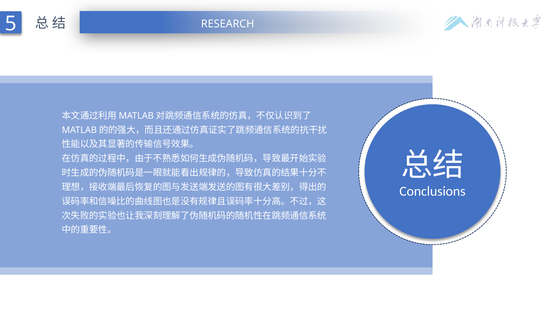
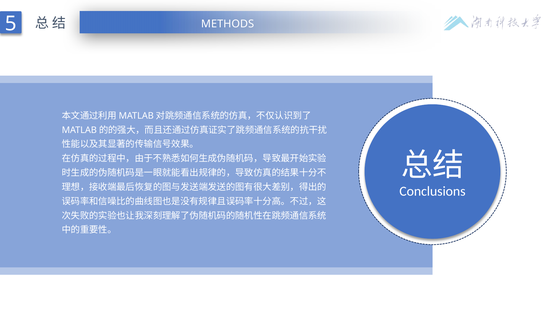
RESEARCH: RESEARCH -> METHODS (228, 24)
